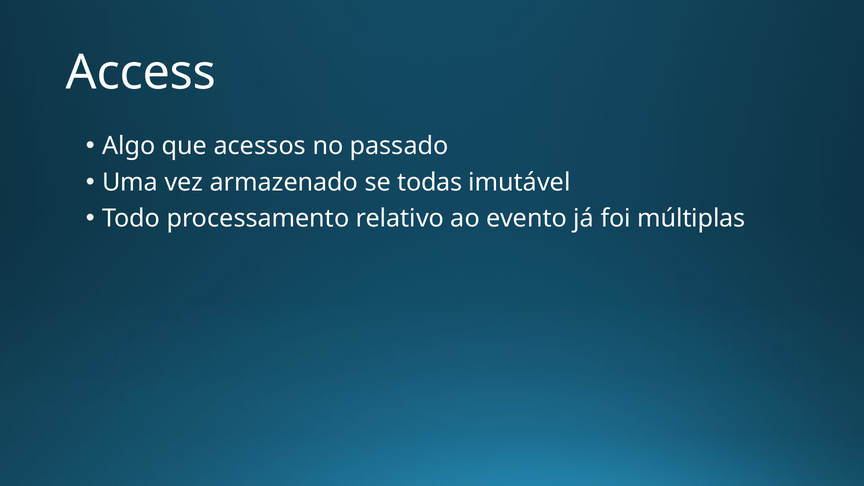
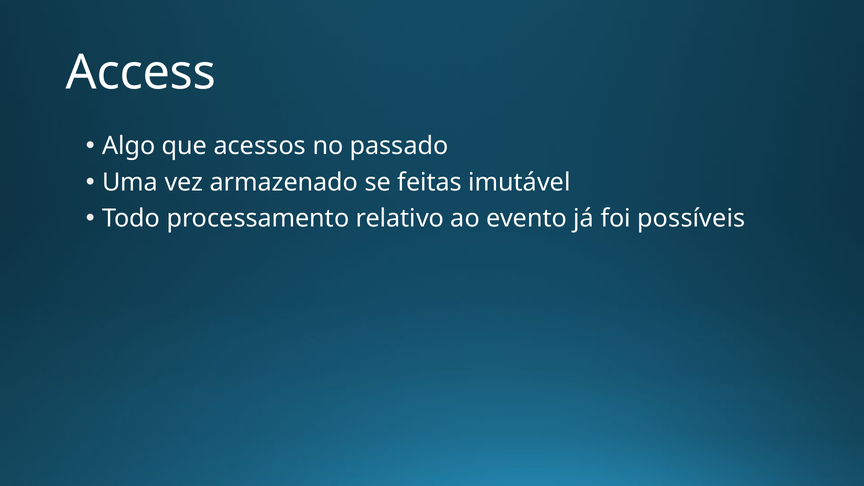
todas: todas -> feitas (430, 182)
múltiplas: múltiplas -> possíveis (691, 219)
